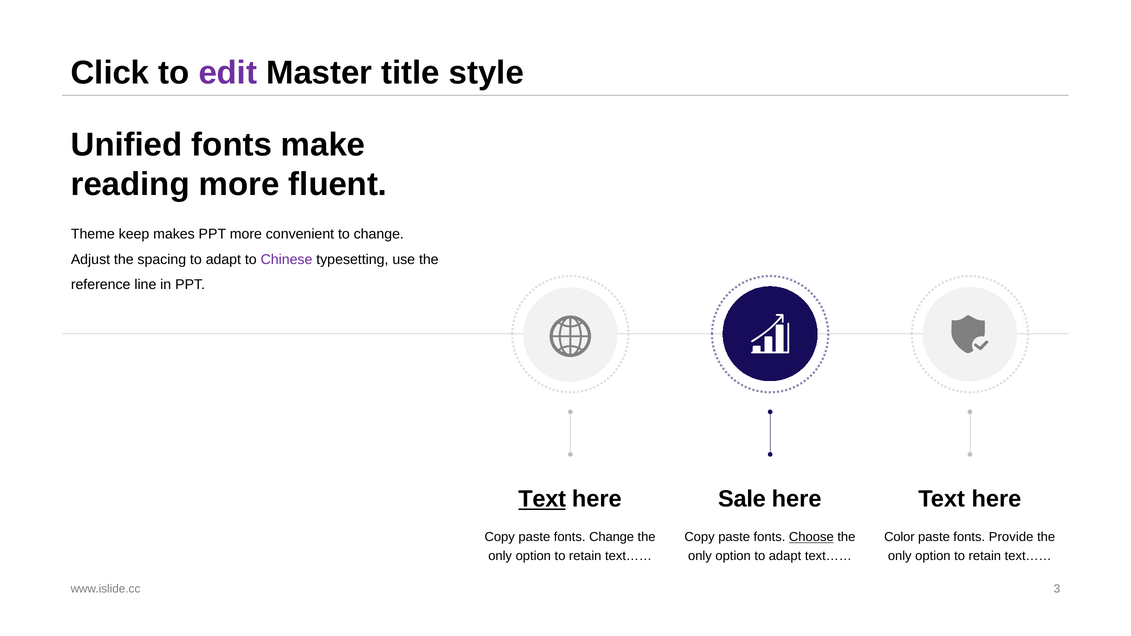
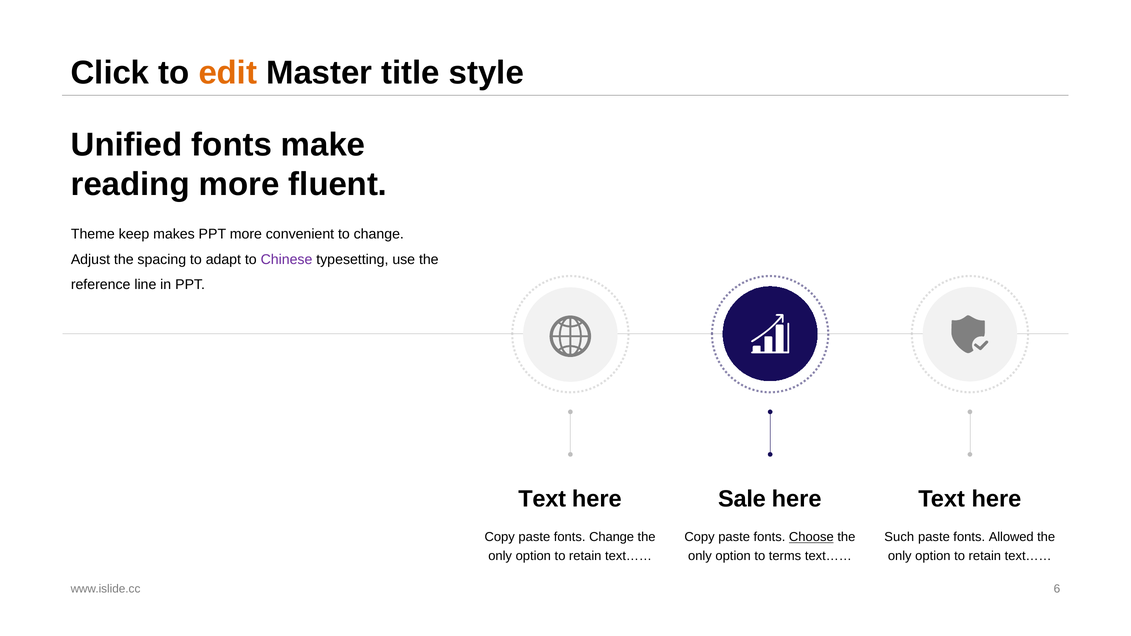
edit colour: purple -> orange (228, 73)
Text underline: present -> none (542, 499)
Color: Color -> Such (899, 537)
Provide: Provide -> Allowed (1011, 537)
option to adapt: adapt -> terms (785, 556)
3: 3 -> 6 (1057, 589)
